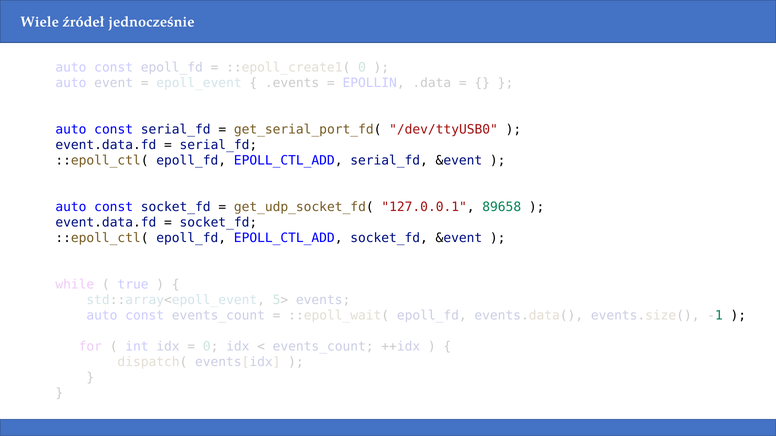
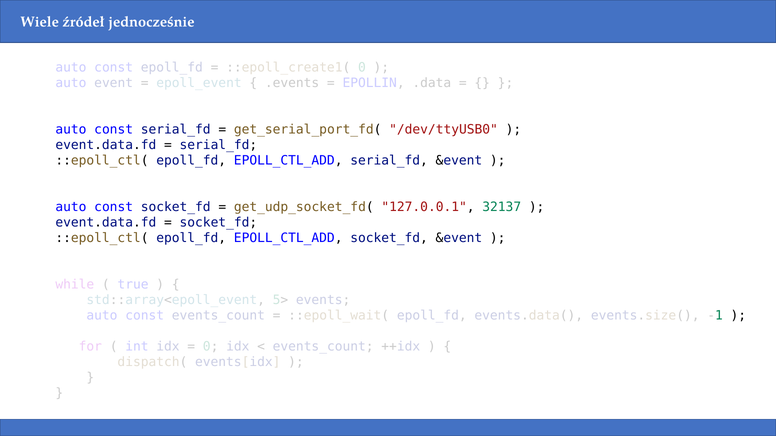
89658: 89658 -> 32137 (502, 207)
